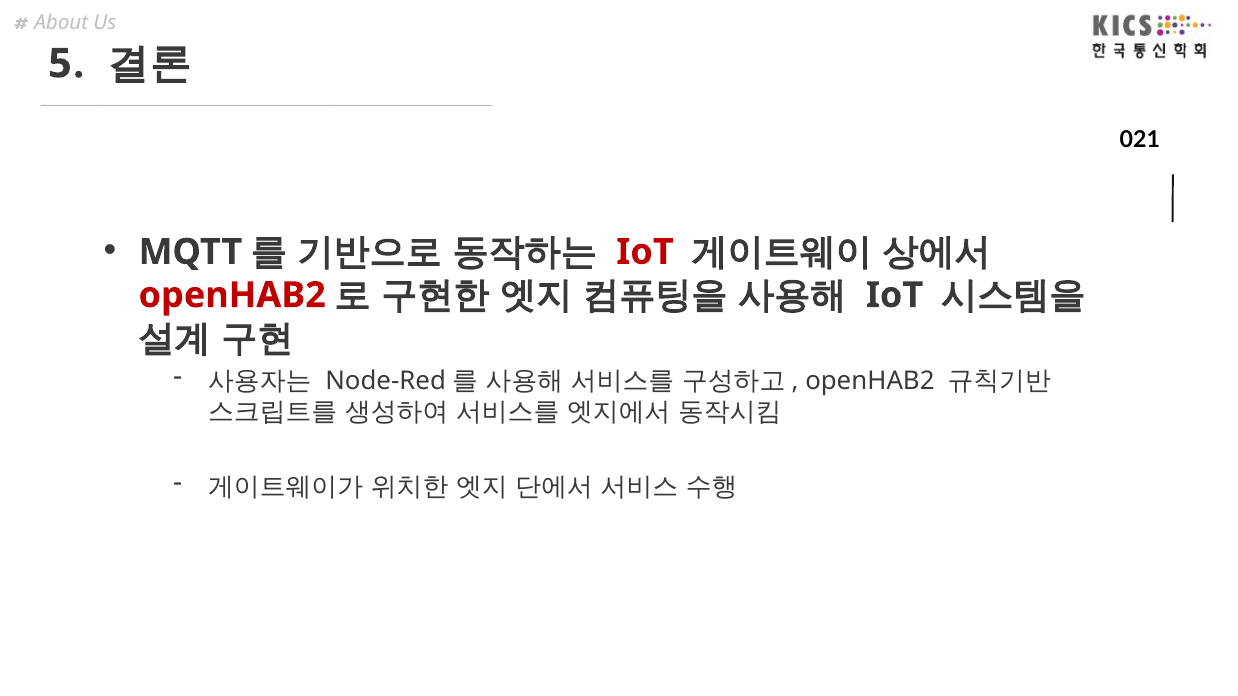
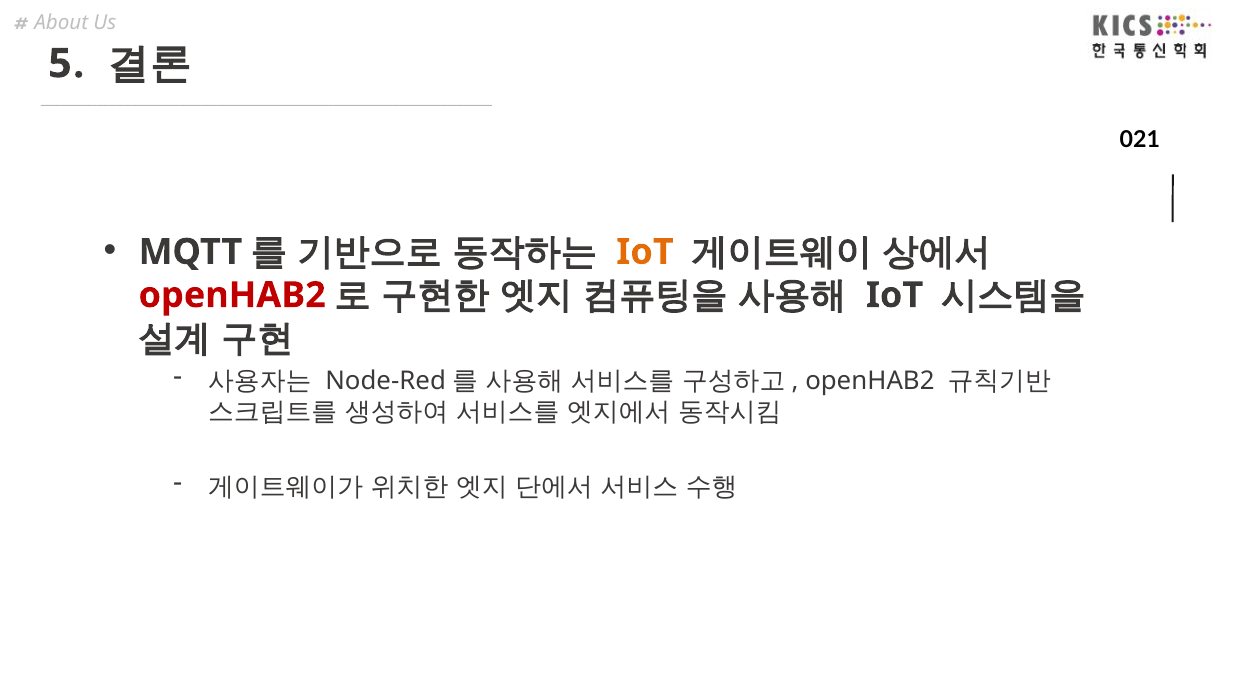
IoT colour: red -> orange (645, 252)
